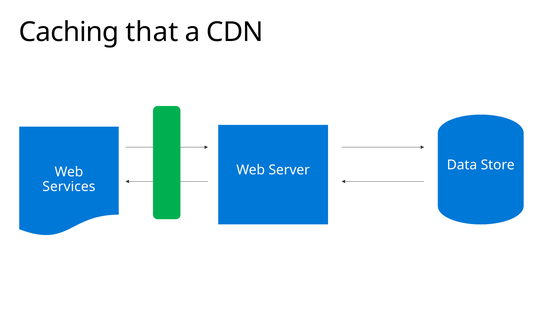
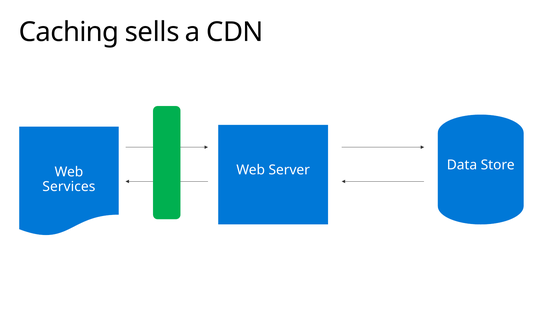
that: that -> sells (152, 32)
